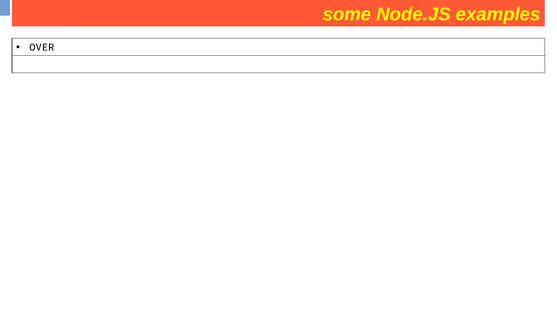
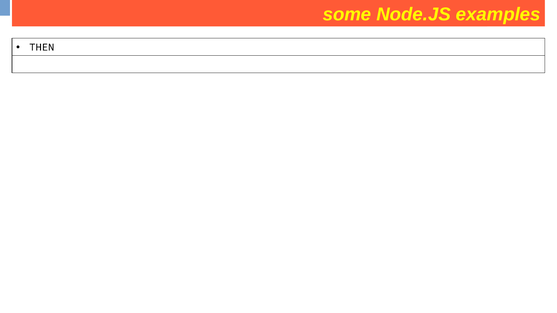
OVER: OVER -> THEN (42, 47)
